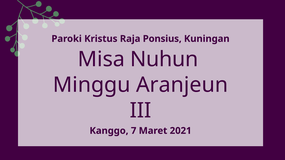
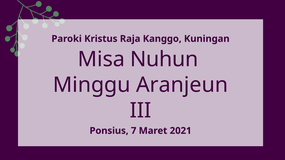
Ponsius: Ponsius -> Kanggo (162, 39)
Kanggo: Kanggo -> Ponsius (109, 131)
